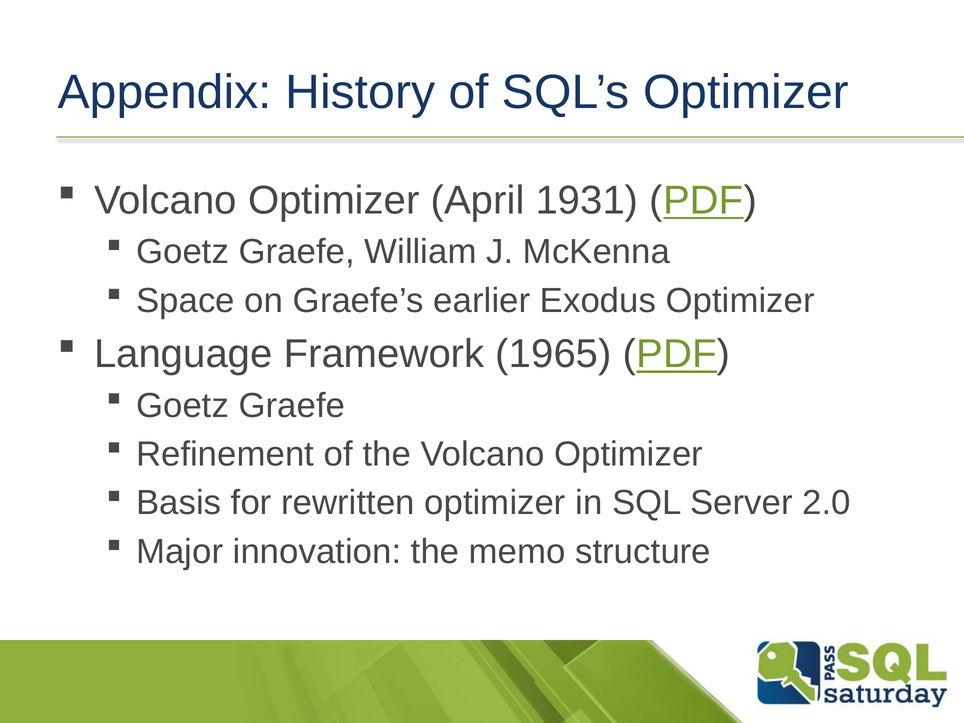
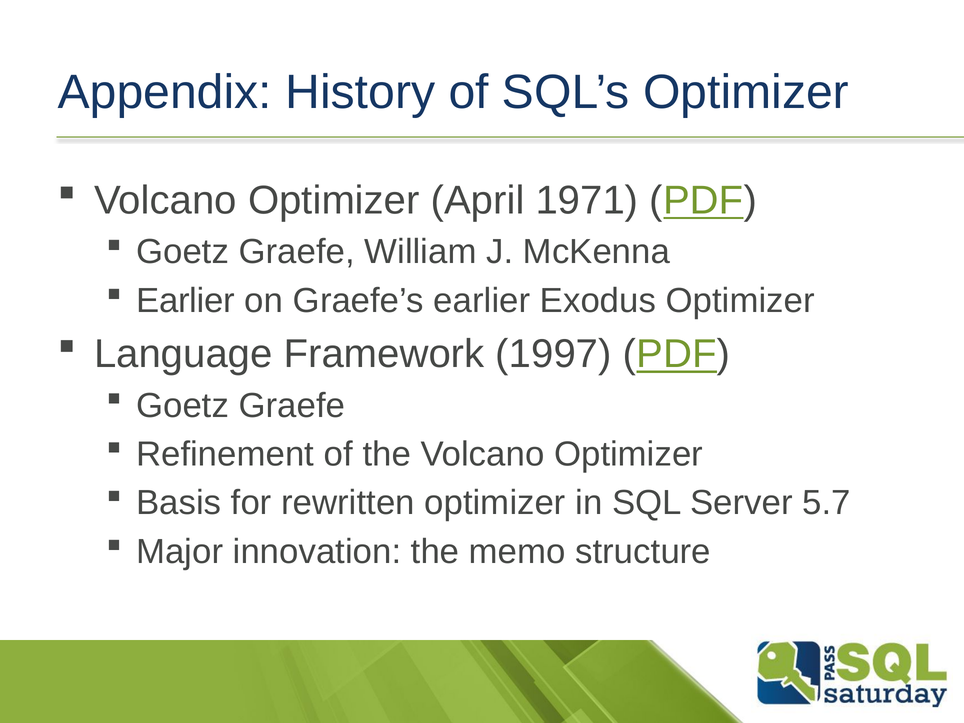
1931: 1931 -> 1971 (587, 200)
Space: Space -> Earlier (186, 301)
1965: 1965 -> 1997 (554, 354)
2.0: 2.0 -> 5.7 (827, 503)
